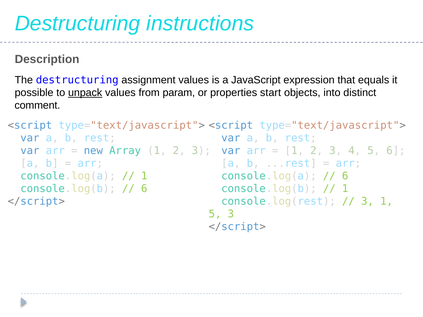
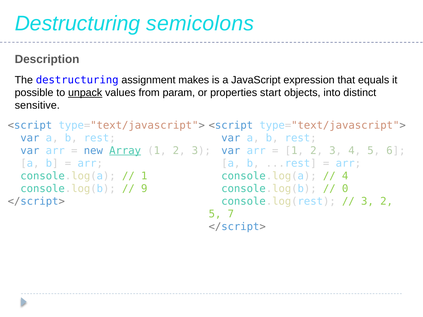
instructions: instructions -> semicolons (200, 24)
assignment values: values -> makes (194, 80)
comment: comment -> sensitive (37, 106)
Array underline: none -> present (125, 151)
6: 6 -> 4 (345, 176)
6: 6 -> 9 (144, 189)
1: 1 -> 0 (345, 189)
3 1: 1 -> 2 (387, 201)
5 3: 3 -> 7 (231, 214)
